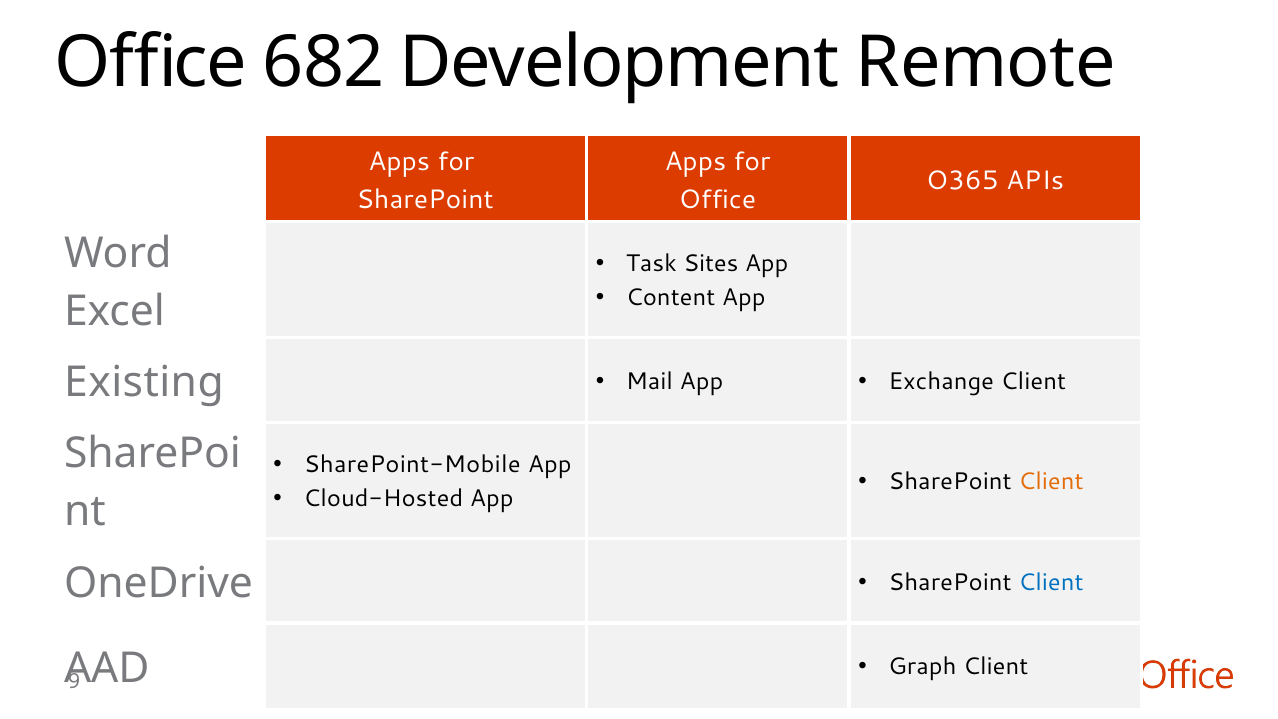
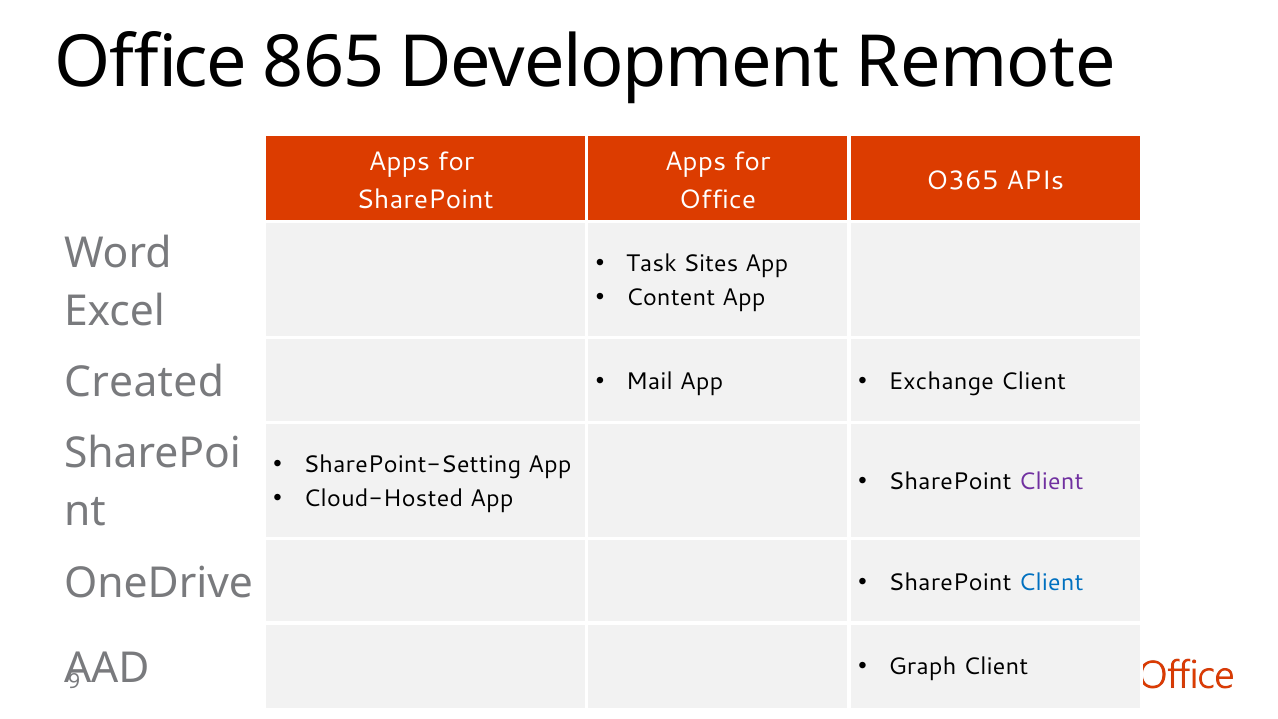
682: 682 -> 865 (324, 62)
Existing: Existing -> Created (144, 383)
SharePoint-Mobile: SharePoint-Mobile -> SharePoint-Setting (412, 465)
Client colour: orange -> purple (1051, 482)
